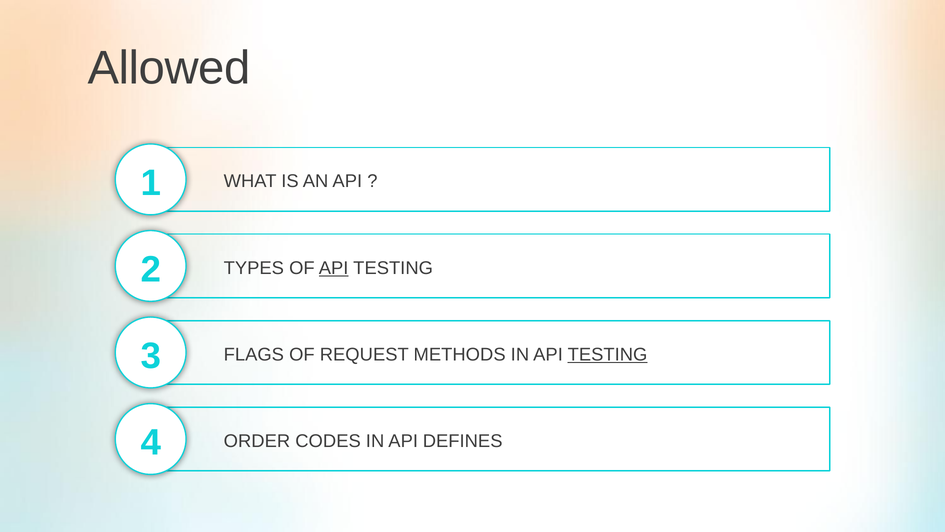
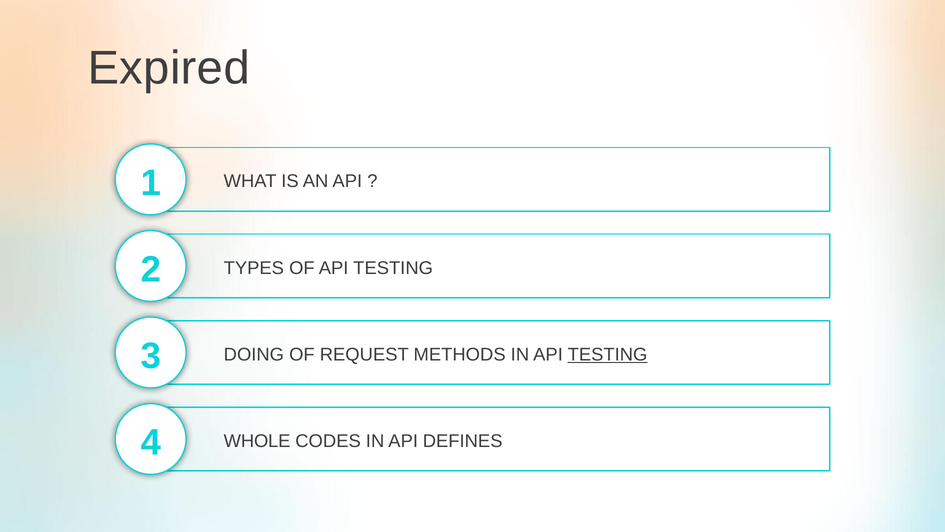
Allowed: Allowed -> Expired (169, 68)
API underline: present -> none (334, 268)
FLAGS: FLAGS -> DOING (254, 354)
ORDER: ORDER -> WHOLE (257, 441)
